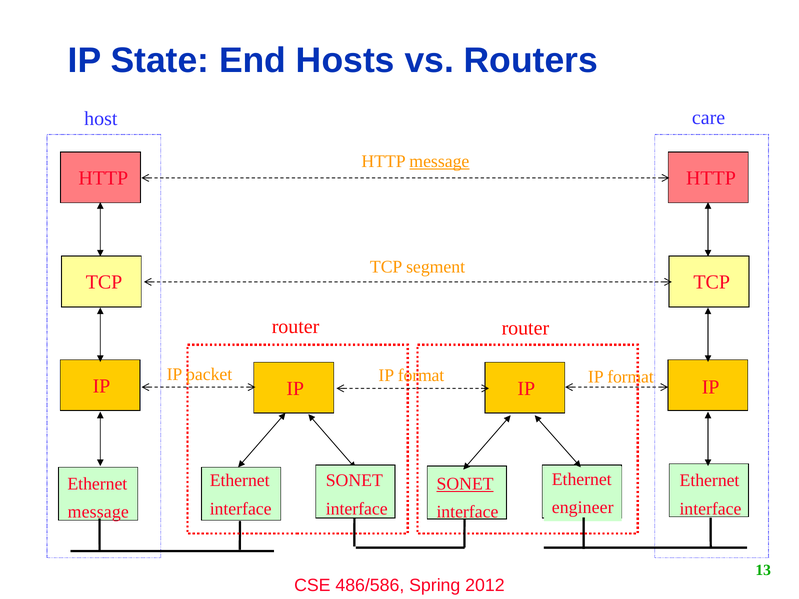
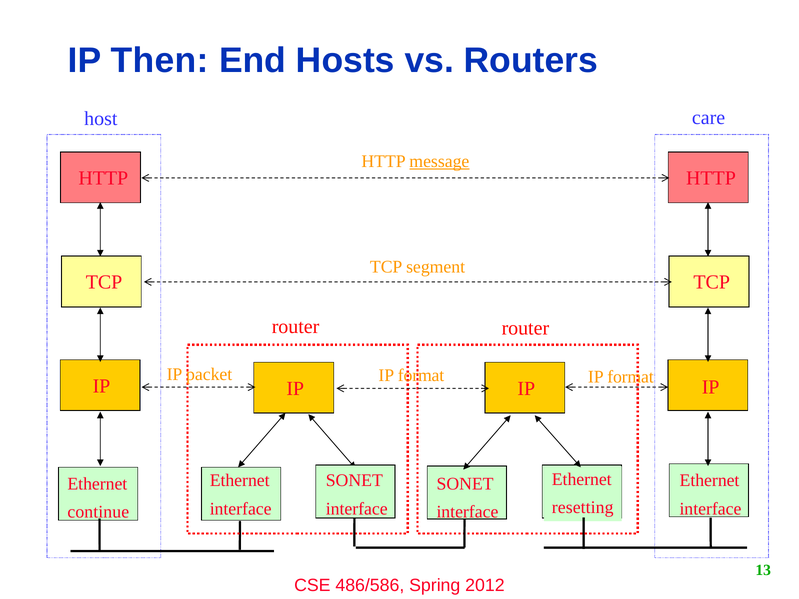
State: State -> Then (160, 61)
SONET underline: present -> none (465, 484)
engineer: engineer -> resetting (583, 508)
message: message -> continue (98, 512)
